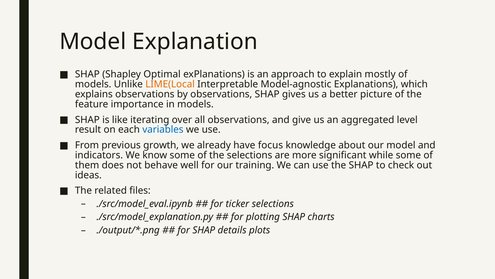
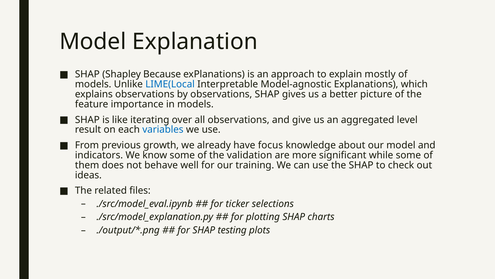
Optimal: Optimal -> Because (162, 74)
LIME(Local colour: orange -> blue (170, 84)
the selections: selections -> validation (250, 155)
details: details -> testing (232, 230)
